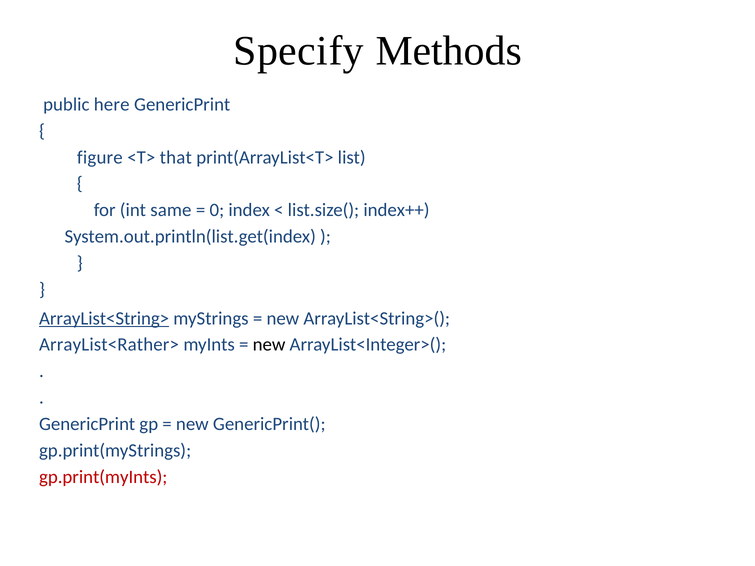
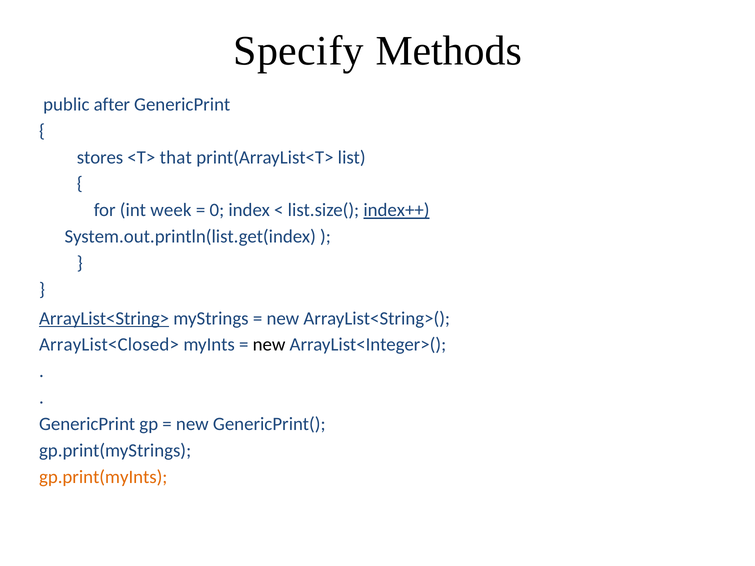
here: here -> after (112, 105)
figure: figure -> stores (100, 157)
same: same -> week (171, 210)
index++ underline: none -> present (396, 210)
ArrayList<Rather>: ArrayList<Rather> -> ArrayList<Closed> (109, 345)
gp.print(myInts colour: red -> orange (103, 477)
